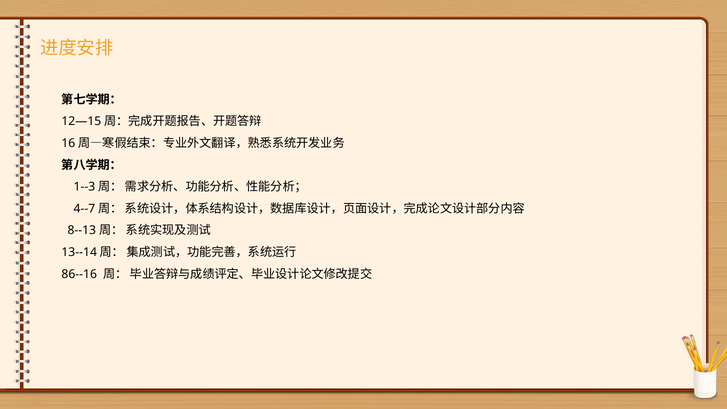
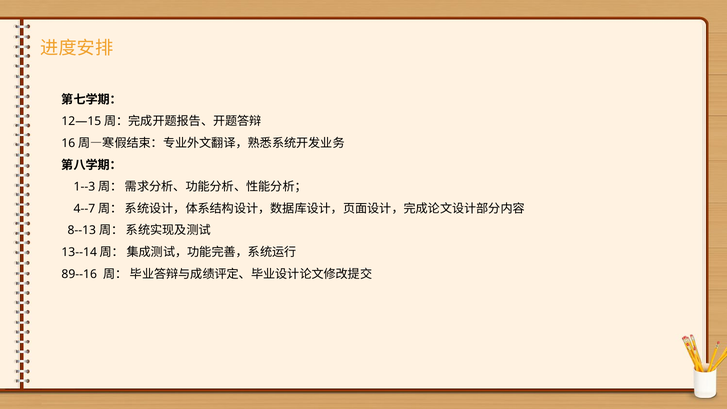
86--16: 86--16 -> 89--16 (79, 274)
